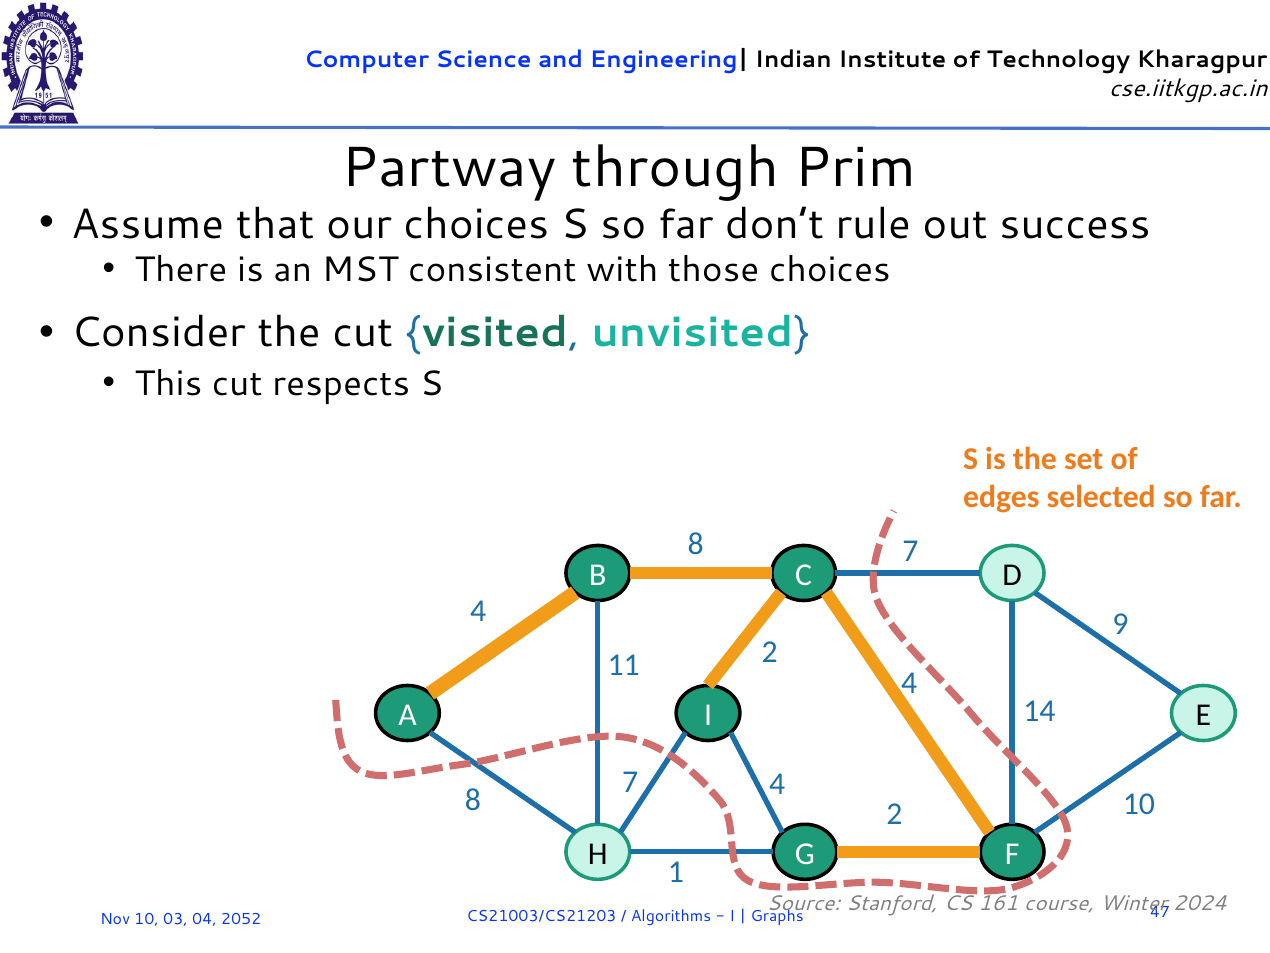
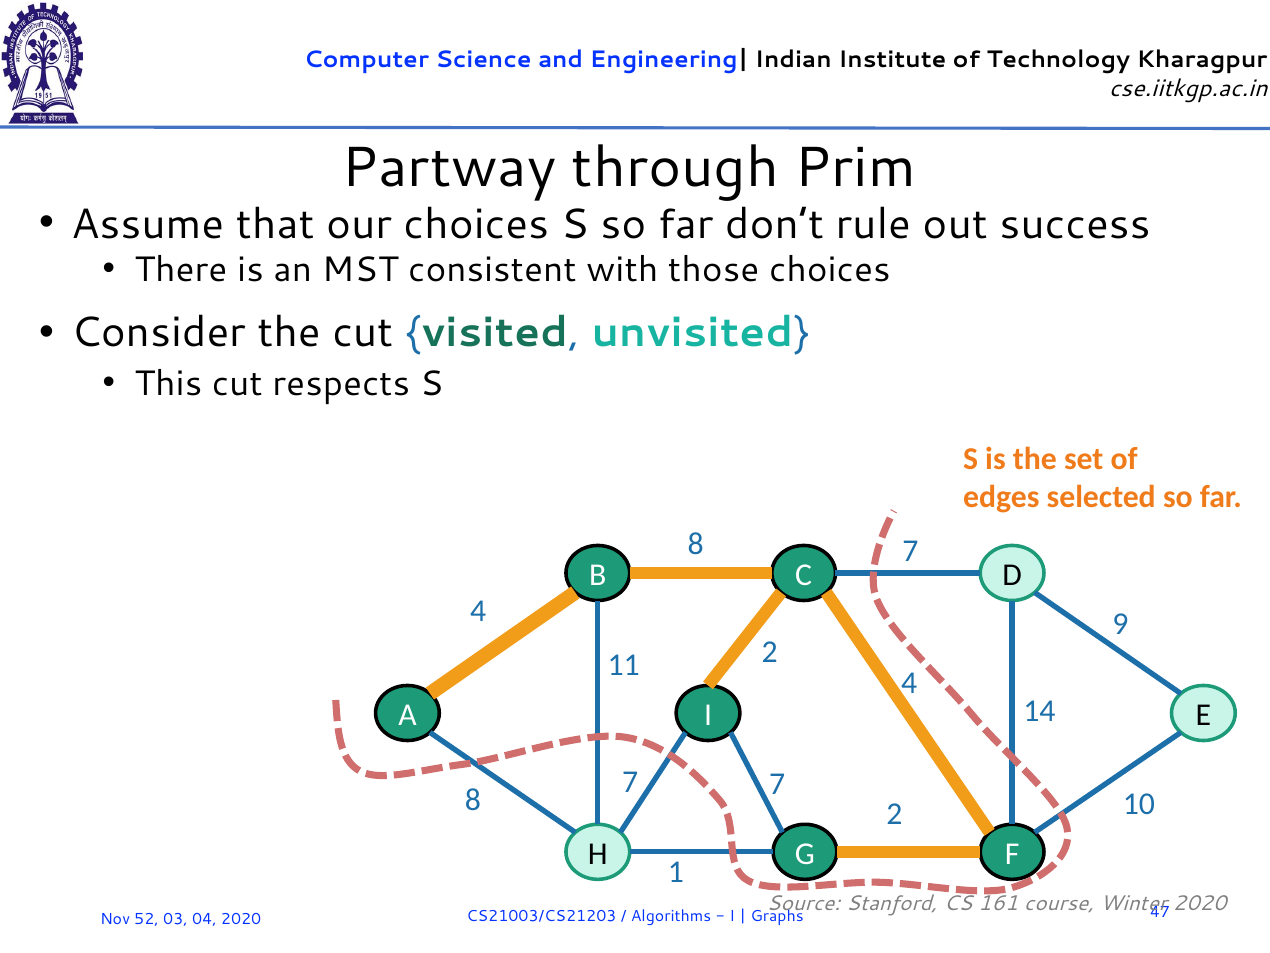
7 4: 4 -> 7 (777, 783)
2024: 2024 -> 2020 (1200, 903)
Nov 10: 10 -> 52 (146, 919)
04 2052: 2052 -> 2020 (241, 919)
